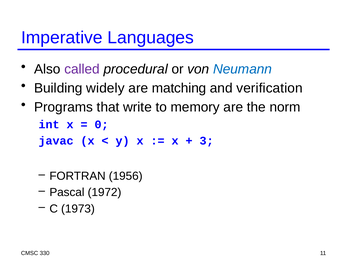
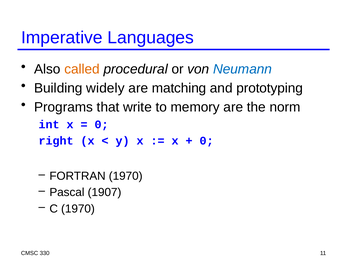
called colour: purple -> orange (82, 69)
verification: verification -> prototyping (270, 88)
javac: javac -> right (56, 141)
3: 3 -> 0 (207, 141)
FORTRAN 1956: 1956 -> 1970 (126, 176)
1972: 1972 -> 1907 (105, 193)
C 1973: 1973 -> 1970 (78, 209)
